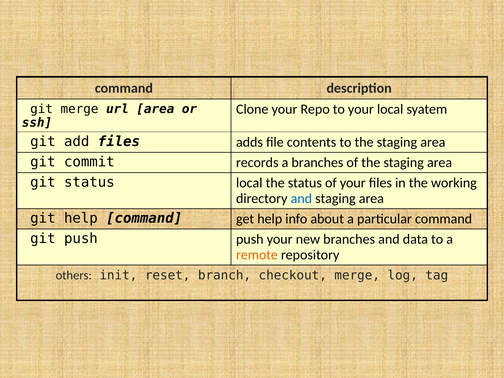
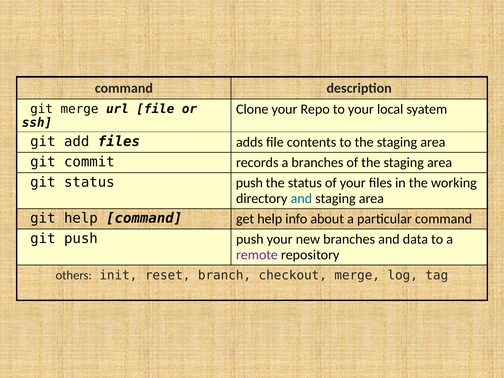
url area: area -> file (155, 109)
status local: local -> push (249, 183)
remote colour: orange -> purple (257, 255)
